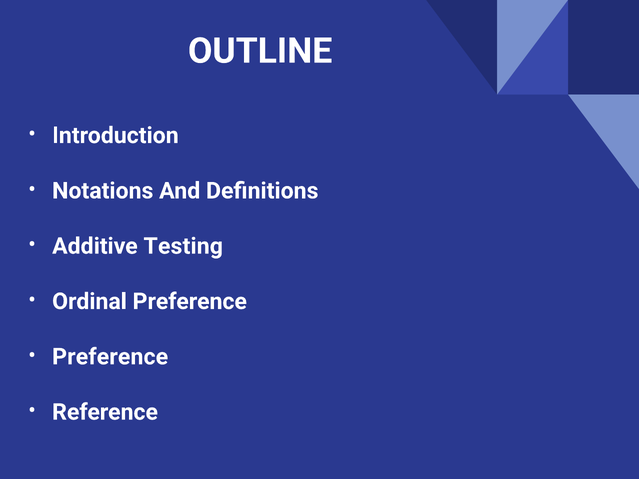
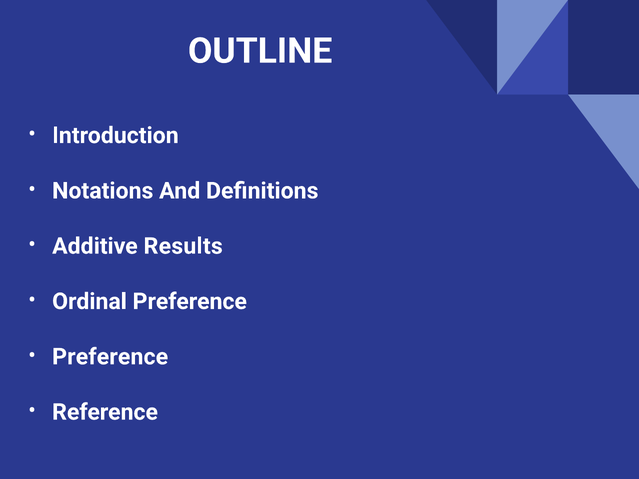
Testing: Testing -> Results (183, 246)
